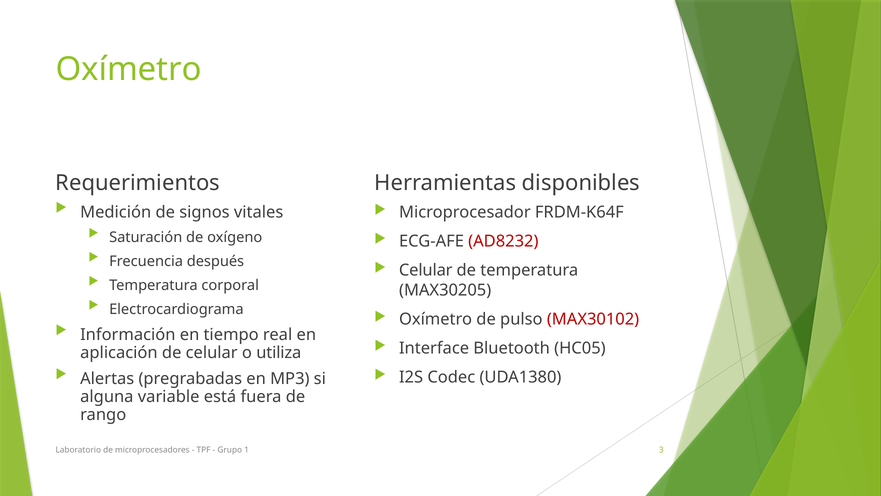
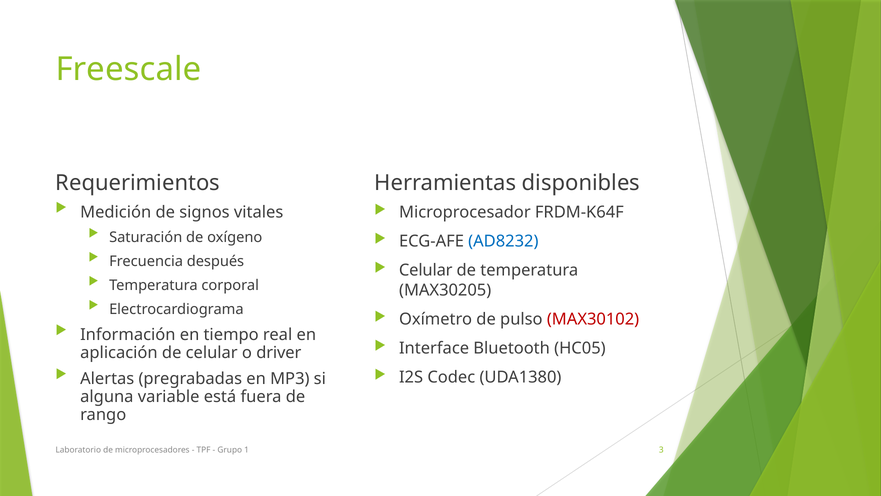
Oxímetro: Oxímetro -> Freescale (129, 69)
AD8232 colour: red -> blue (503, 241)
utiliza: utiliza -> driver (279, 352)
